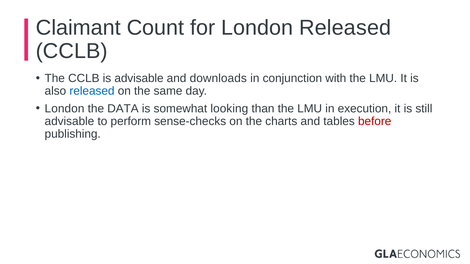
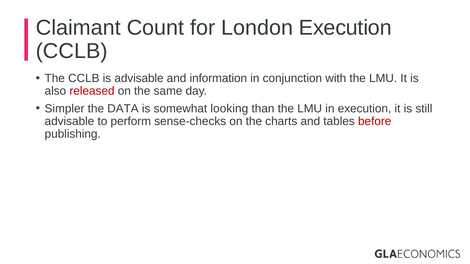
London Released: Released -> Execution (345, 28)
downloads: downloads -> information (218, 78)
released colour: blue -> red (92, 91)
London: London -> Simpler (65, 109)
